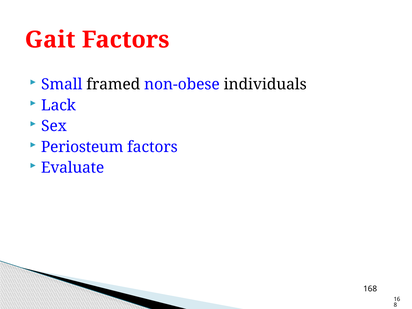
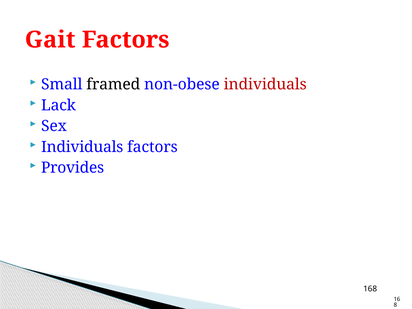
individuals colour: black -> red (265, 84)
Periosteum: Periosteum -> Individuals (82, 147)
Evaluate: Evaluate -> Provides (73, 168)
